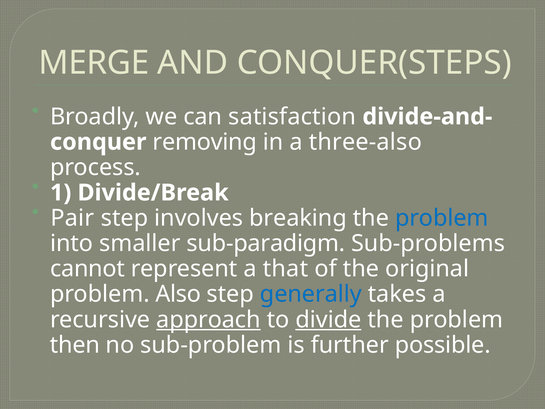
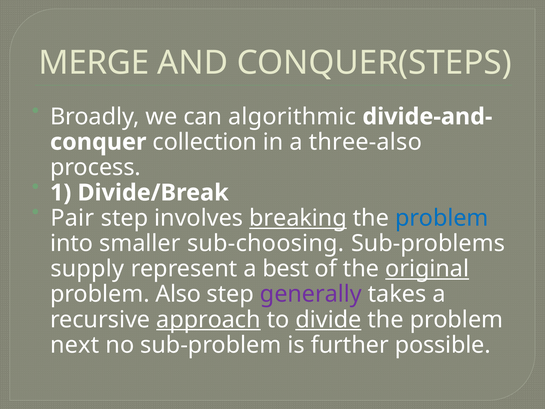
satisfaction: satisfaction -> algorithmic (292, 117)
removing: removing -> collection (205, 142)
breaking underline: none -> present (298, 218)
sub-paradigm: sub-paradigm -> sub-choosing (266, 243)
cannot: cannot -> supply (87, 269)
that: that -> best (286, 269)
original underline: none -> present (427, 269)
generally colour: blue -> purple (311, 294)
then: then -> next (75, 345)
